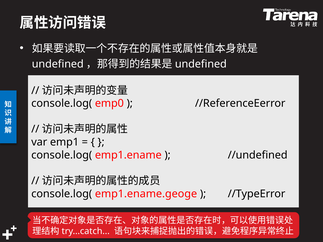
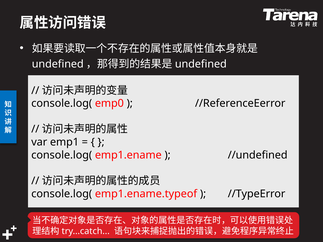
emp1.ename.geoge: emp1.ename.geoge -> emp1.ename.typeof (146, 194)
